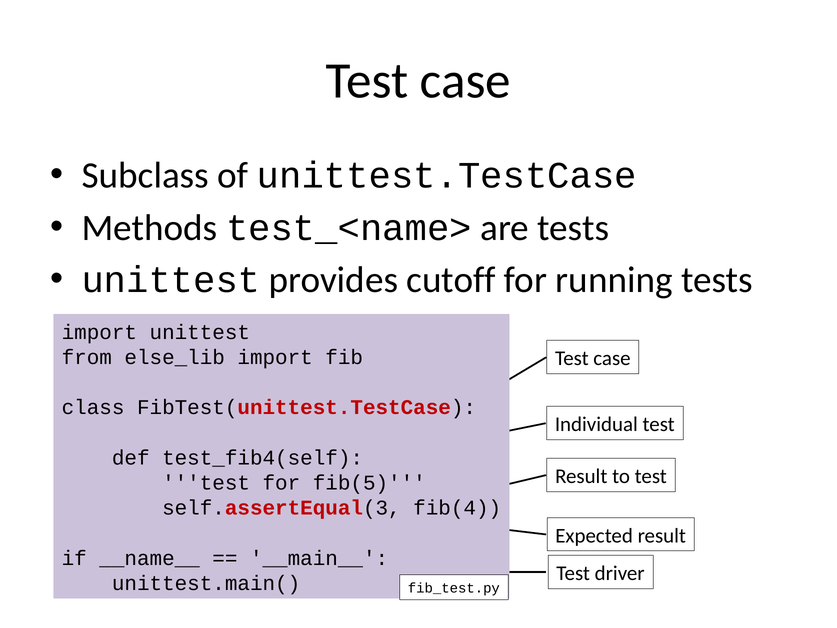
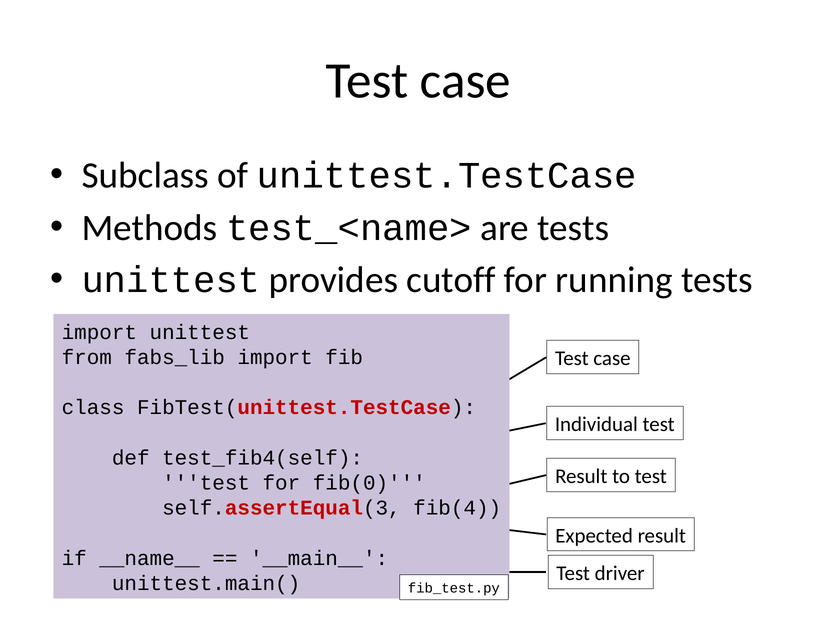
else_lib: else_lib -> fabs_lib (175, 357)
fib(5: fib(5 -> fib(0 (369, 483)
